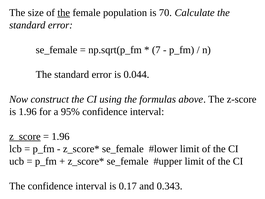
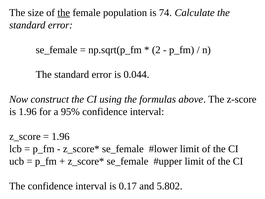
70: 70 -> 74 (165, 13)
7: 7 -> 2 (156, 50)
z_score underline: present -> none (25, 136)
0.343: 0.343 -> 5.802 (170, 186)
